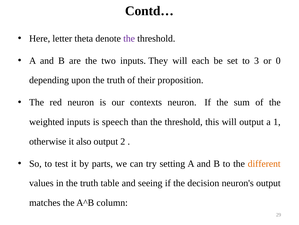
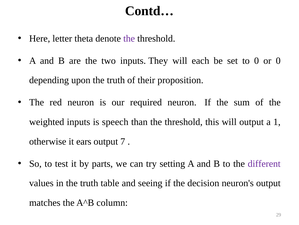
to 3: 3 -> 0 (257, 60)
contexts: contexts -> required (146, 102)
also: also -> ears (84, 141)
2: 2 -> 7 (123, 141)
different colour: orange -> purple (264, 163)
